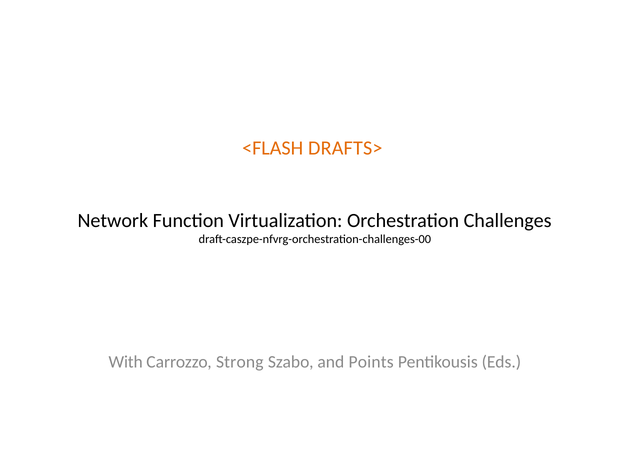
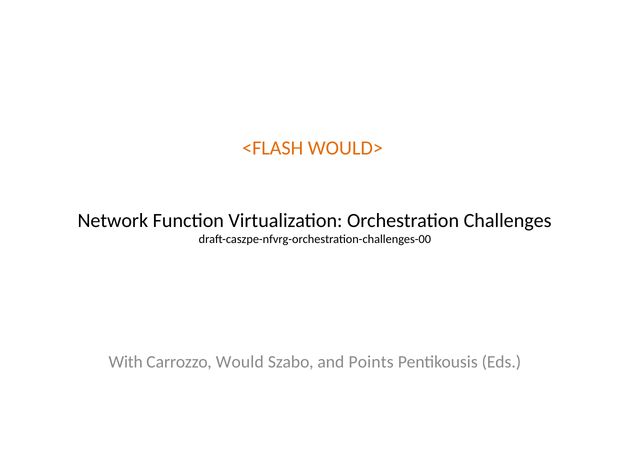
DRAFTS>: DRAFTS> -> WOULD> (345, 148)
Strong: Strong -> Would (240, 361)
